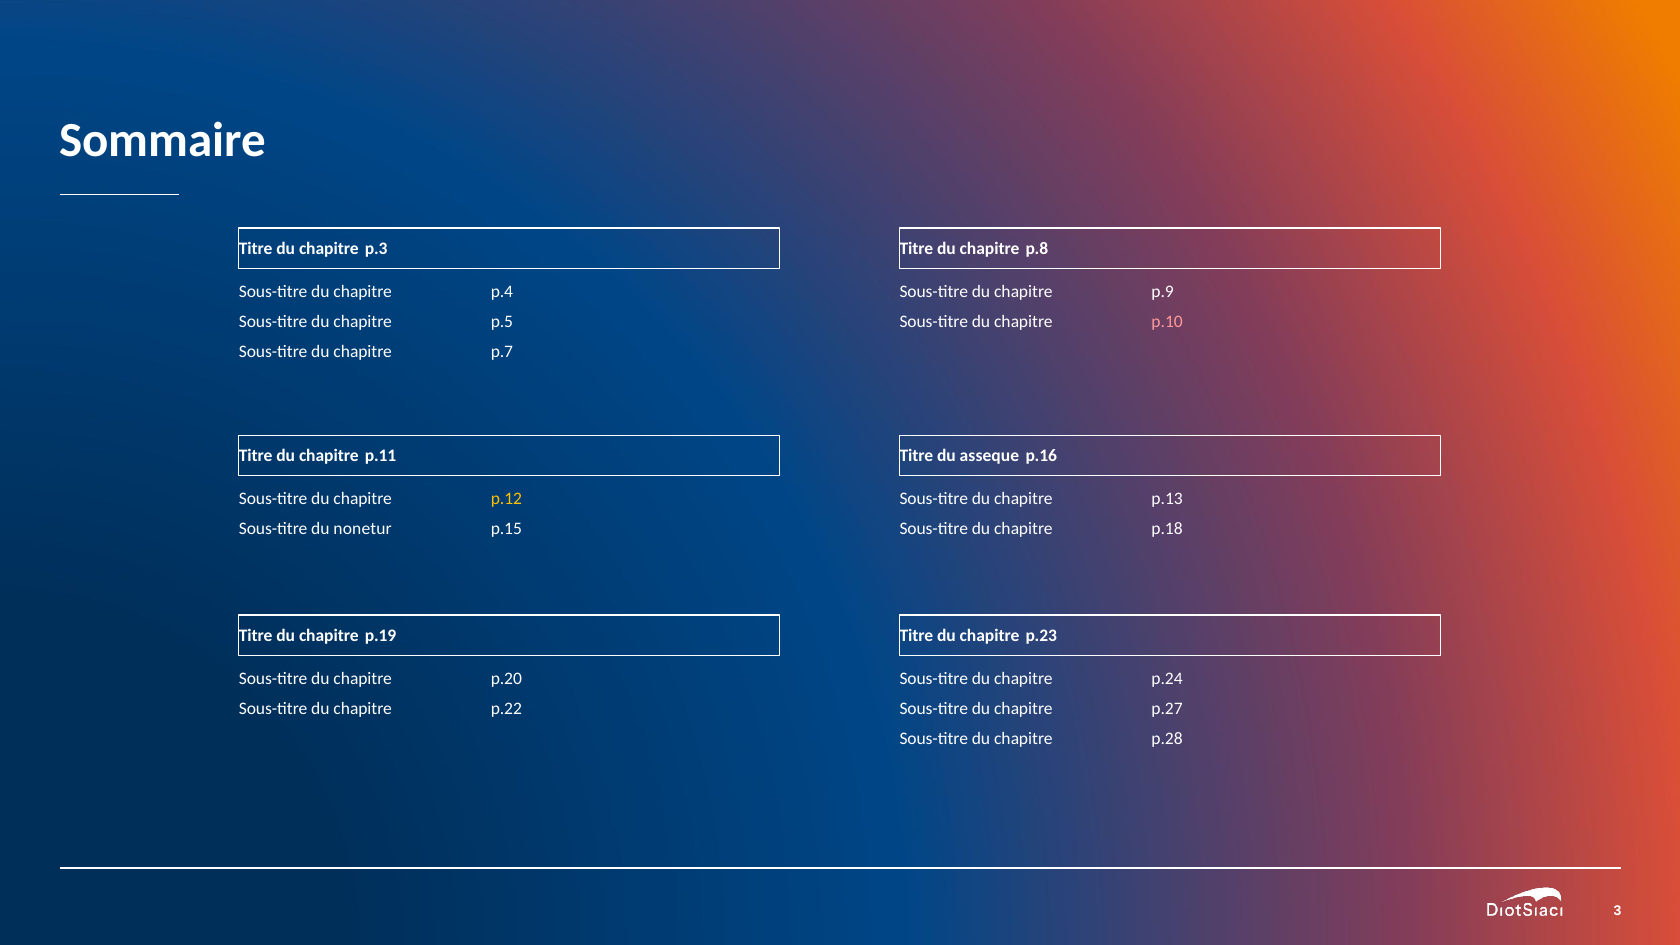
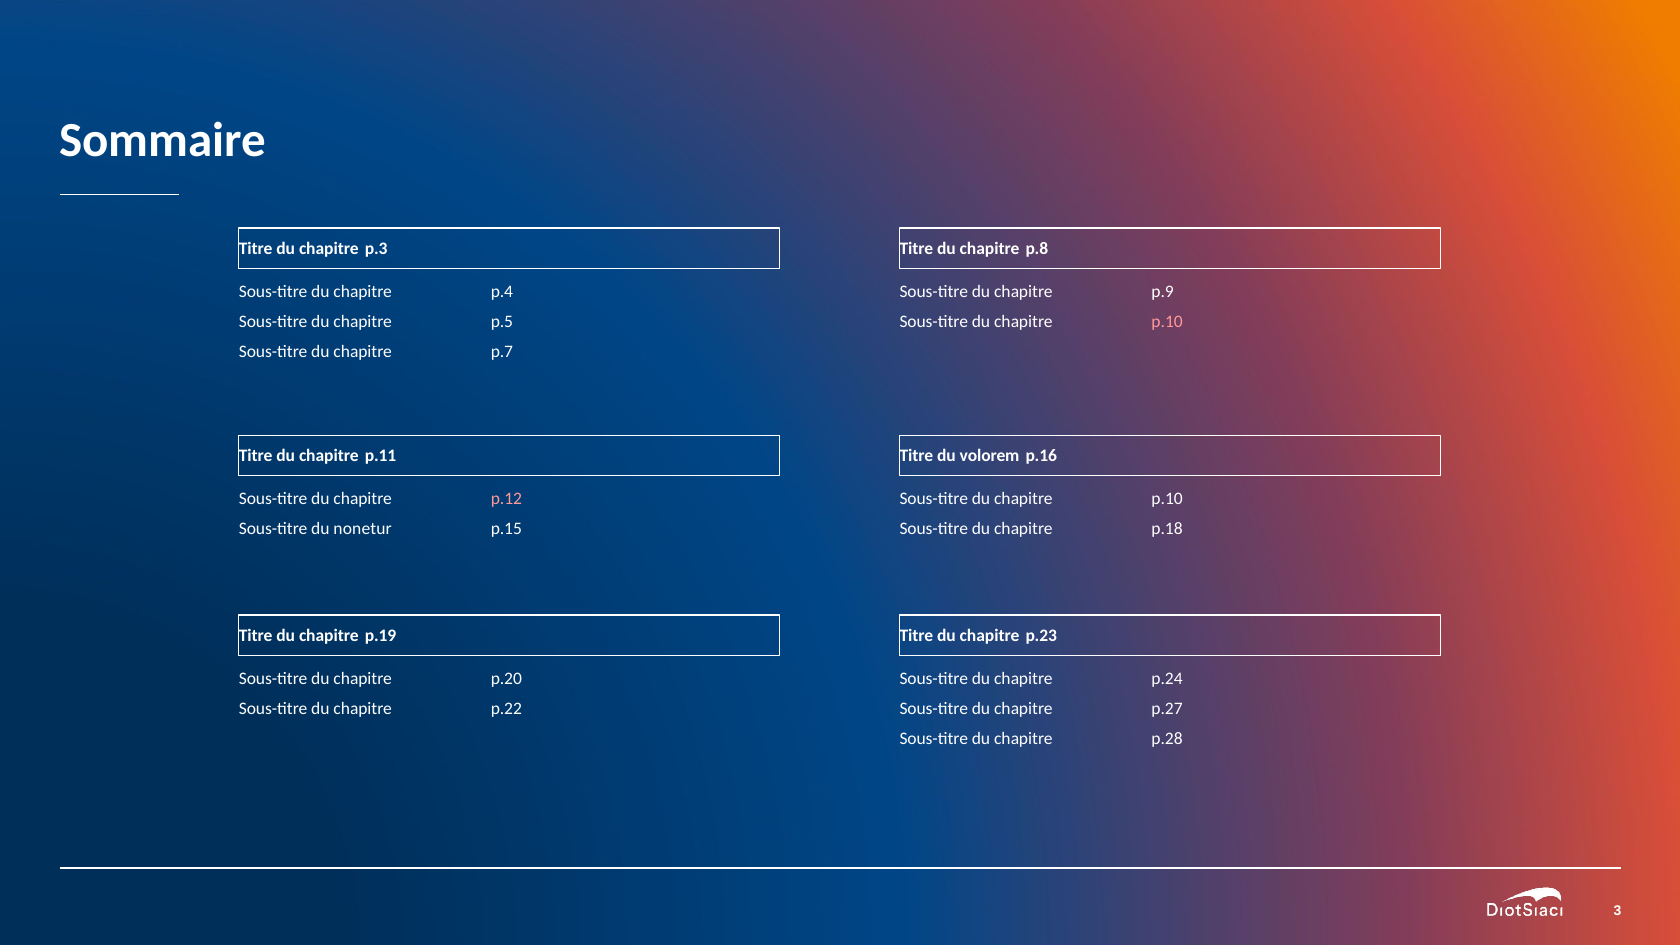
asseque: asseque -> volorem (990, 456)
p.12 colour: yellow -> pink (506, 499)
p.13: p.13 -> p.10 (1167, 499)
